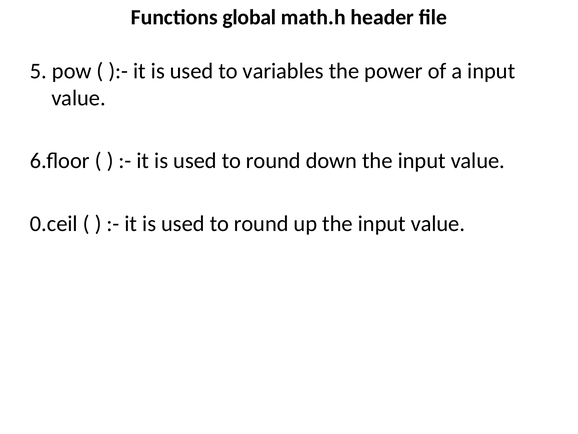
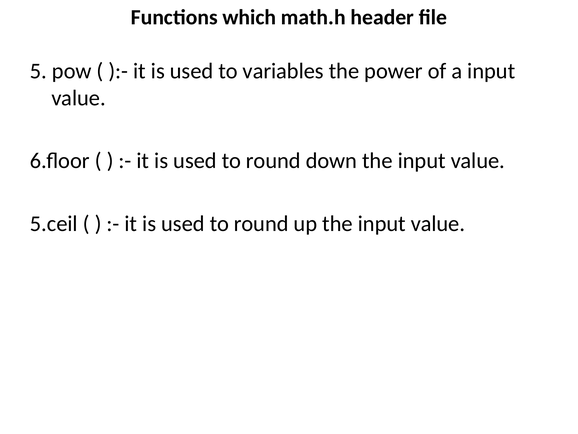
global: global -> which (249, 17)
0.ceil: 0.ceil -> 5.ceil (54, 224)
